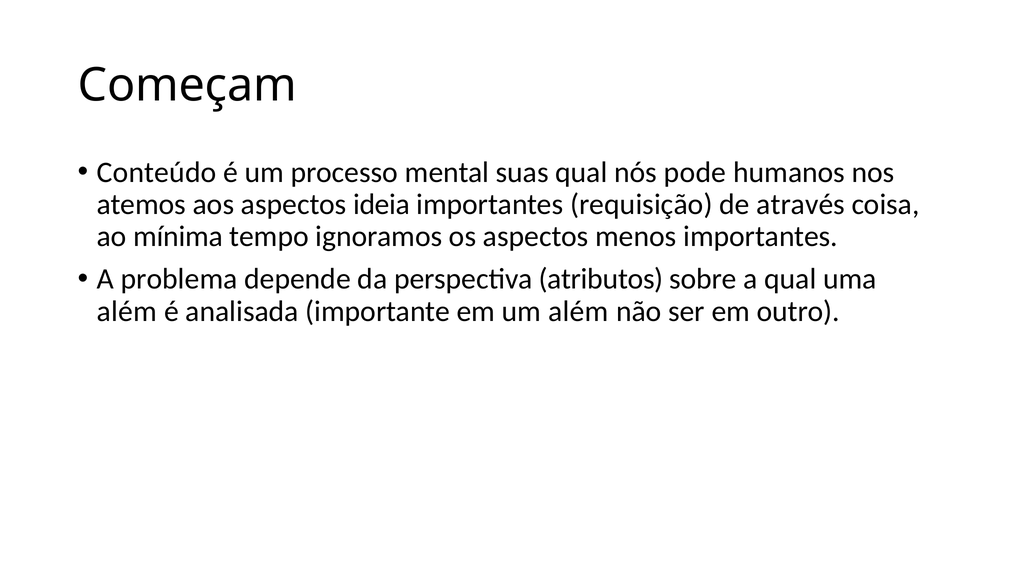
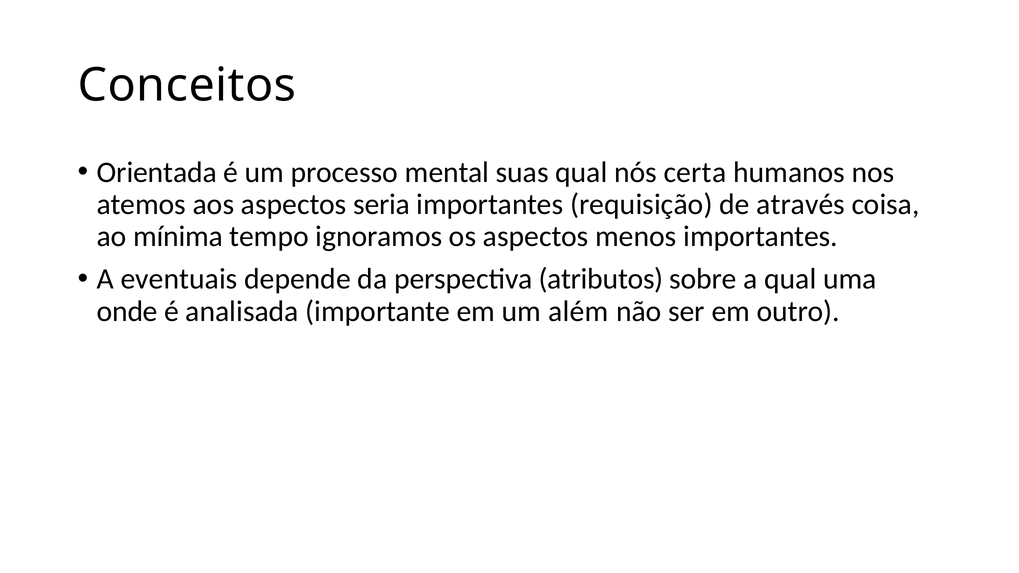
Começam: Começam -> Conceitos (187, 86)
Conteúdo: Conteúdo -> Orientada (157, 172)
pode: pode -> certa (695, 172)
ideia: ideia -> seria (382, 204)
problema: problema -> eventuais (179, 279)
além: além -> onde (127, 311)
